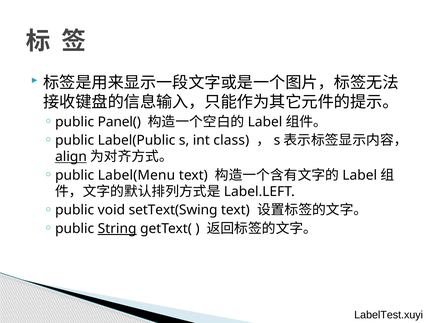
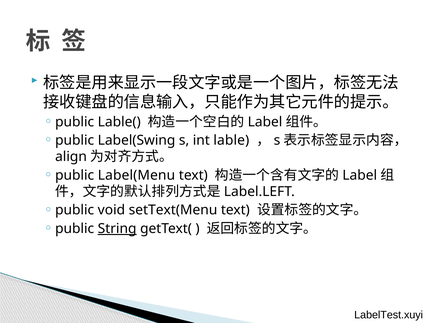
Panel(: Panel( -> Lable( (119, 122)
Label(Public: Label(Public -> Label(Swing (137, 140)
class: class -> lable (231, 140)
align underline: present -> none (71, 157)
setText(Swing: setText(Swing -> setText(Menu (173, 210)
